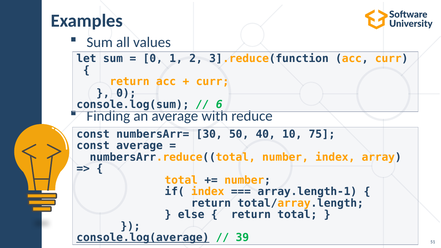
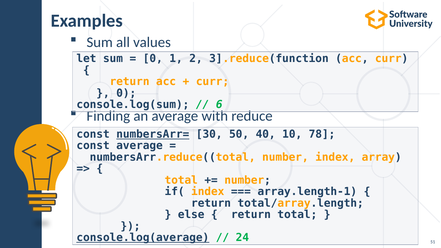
numbersArr= underline: none -> present (153, 134)
75: 75 -> 78 (322, 134)
39: 39 -> 24 (242, 238)
